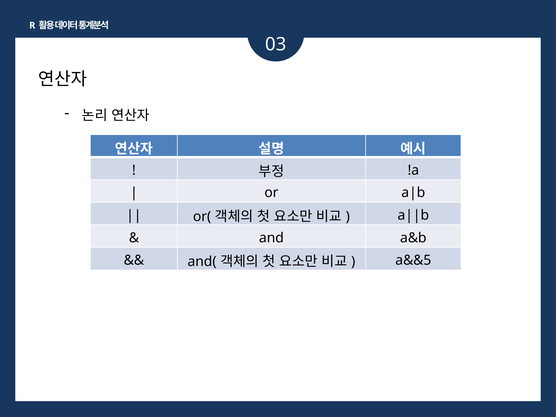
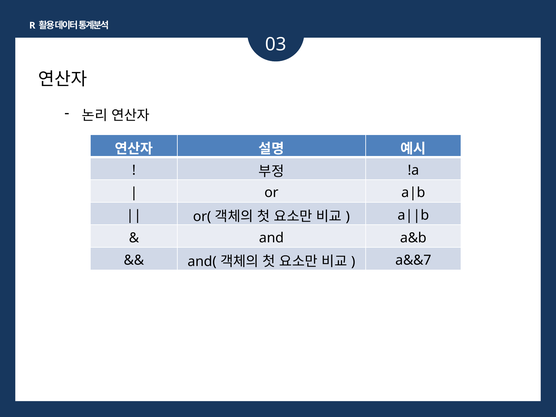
a&&5: a&&5 -> a&&7 (413, 260)
